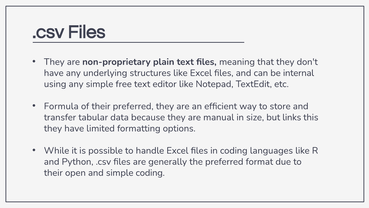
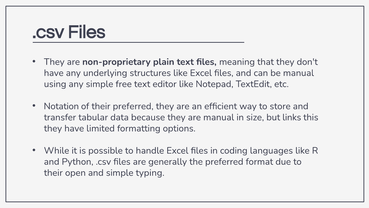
be internal: internal -> manual (299, 73)
Formula: Formula -> Notation (61, 106)
simple coding: coding -> typing (150, 172)
